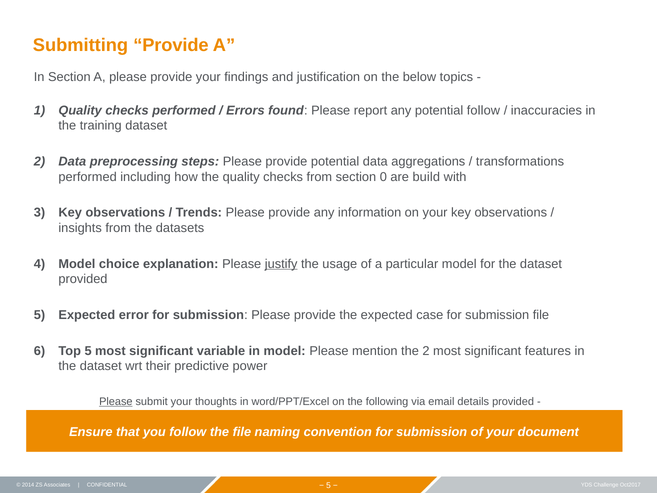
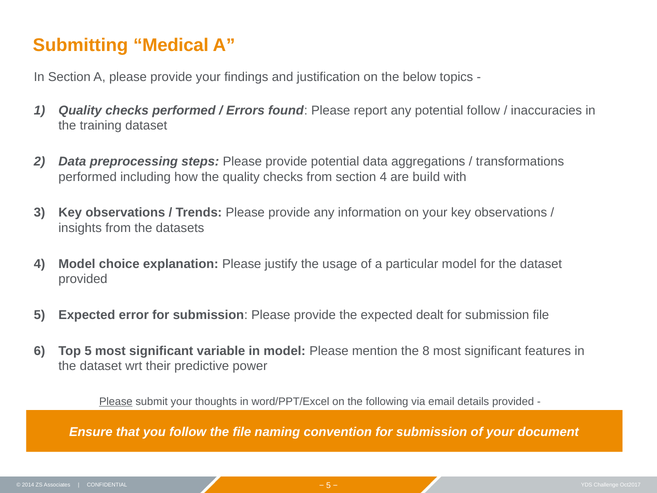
Submitting Provide: Provide -> Medical (171, 45)
section 0: 0 -> 4 (383, 177)
justify underline: present -> none (281, 264)
case: case -> dealt (430, 315)
the 2: 2 -> 8 (426, 351)
